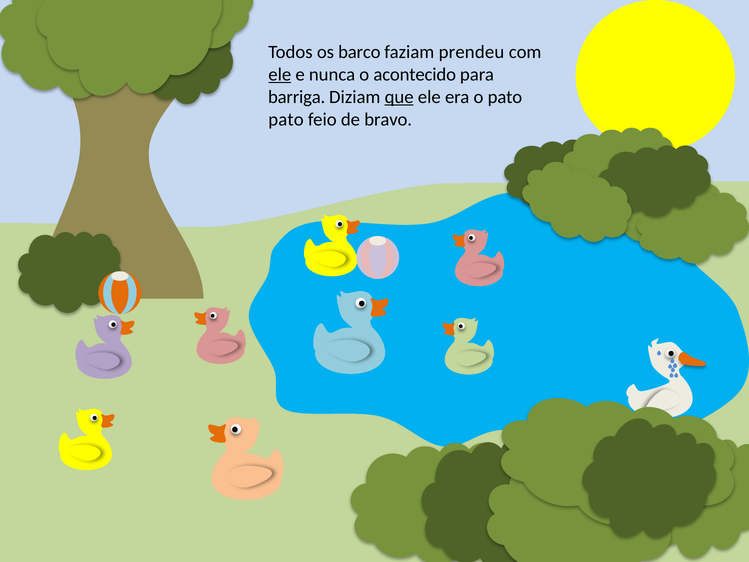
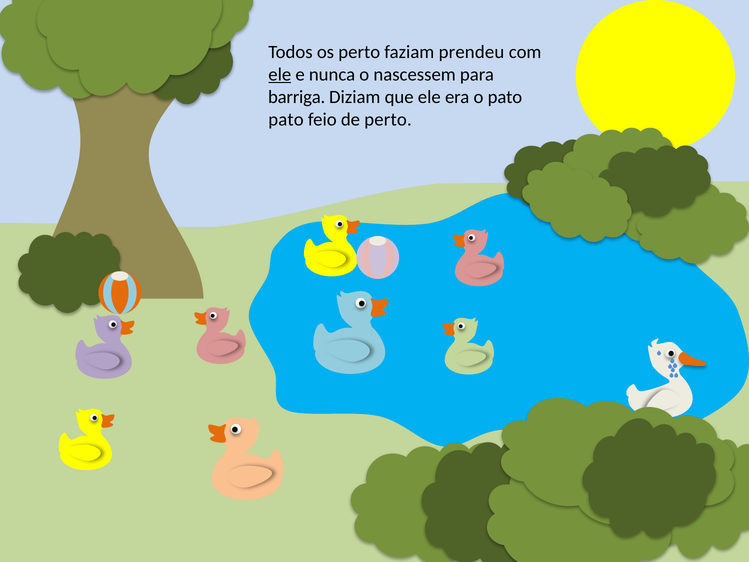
os barco: barco -> perto (359, 52)
acontecido: acontecido -> nascessem (415, 74)
que underline: present -> none (399, 97)
de bravo: bravo -> perto (388, 119)
